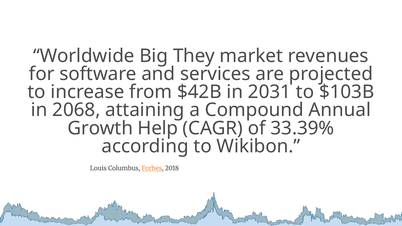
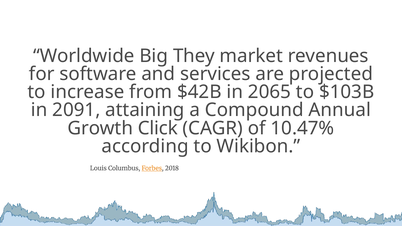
2031: 2031 -> 2065 (269, 92)
2068: 2068 -> 2091 (76, 110)
Help: Help -> Click (158, 128)
33.39%: 33.39% -> 10.47% (302, 128)
